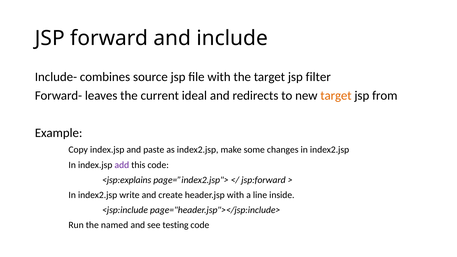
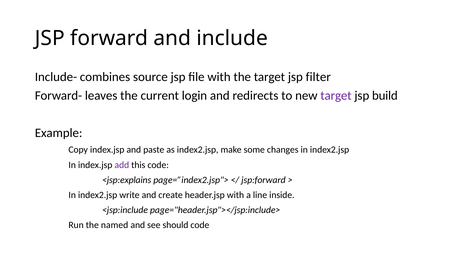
ideal: ideal -> login (194, 96)
target colour: orange -> purple (336, 96)
from: from -> build (385, 96)
testing: testing -> should (175, 225)
